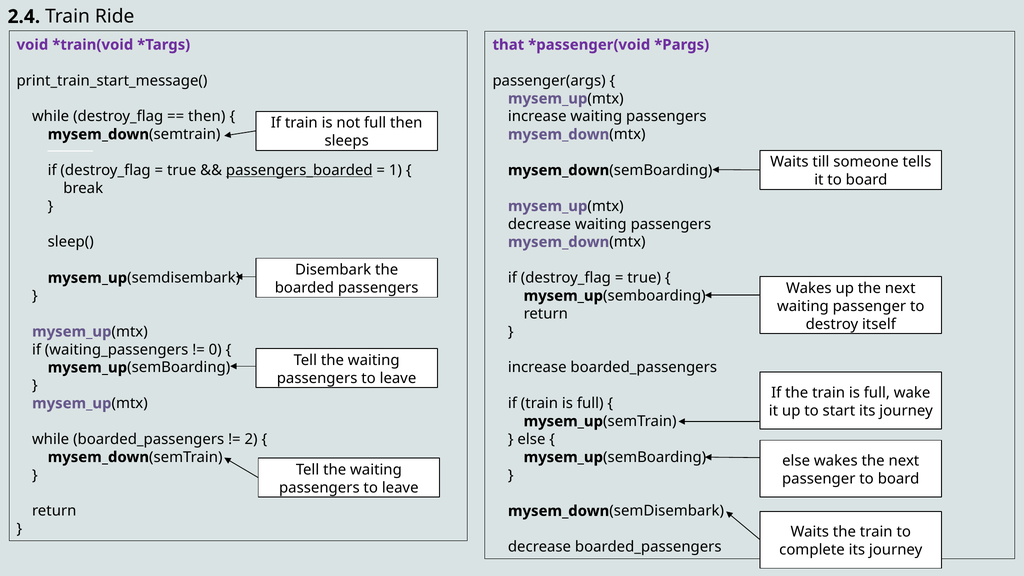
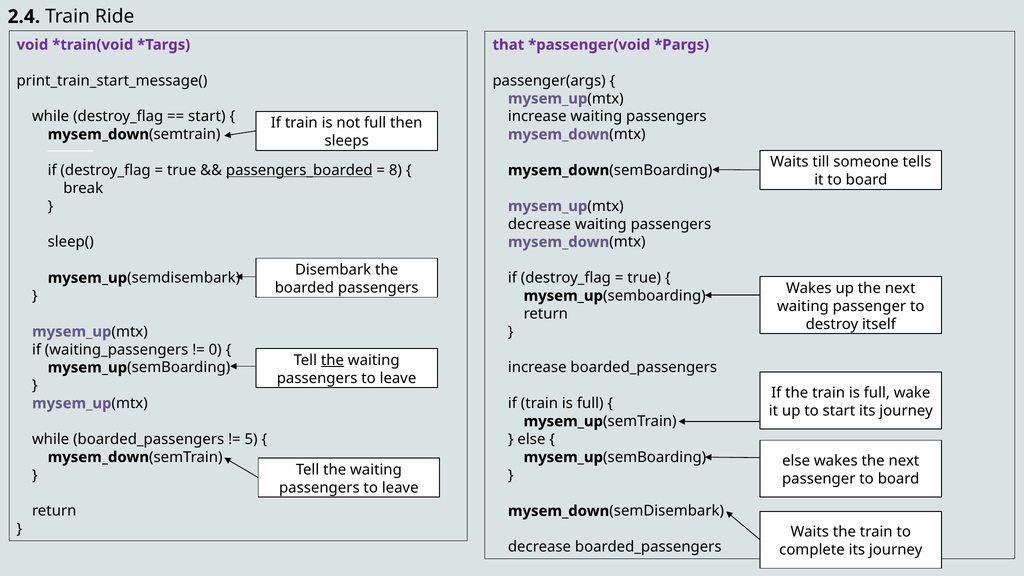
then: then -> start (207, 116)
1: 1 -> 8 (395, 170)
the underline: none -> present (332, 360)
2: 2 -> 5 (251, 439)
